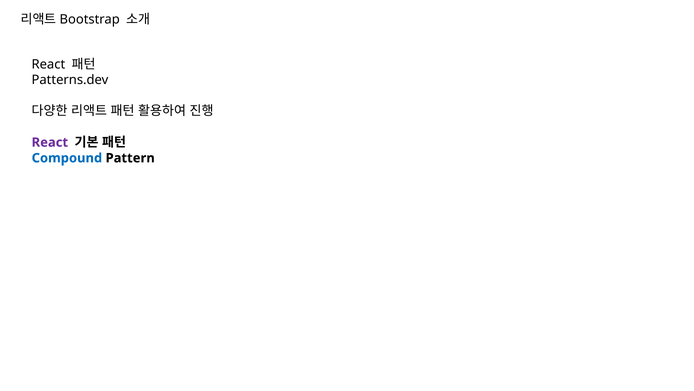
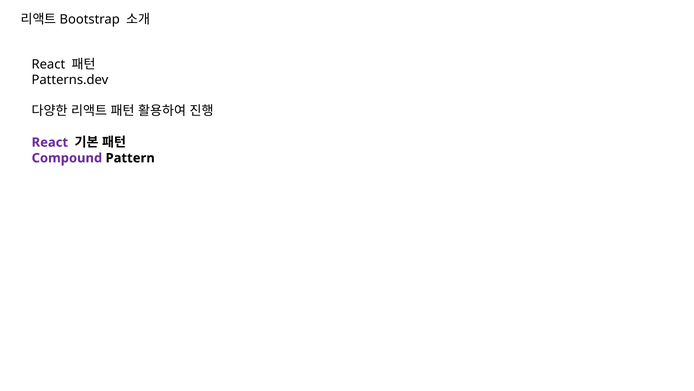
Compound colour: blue -> purple (67, 158)
